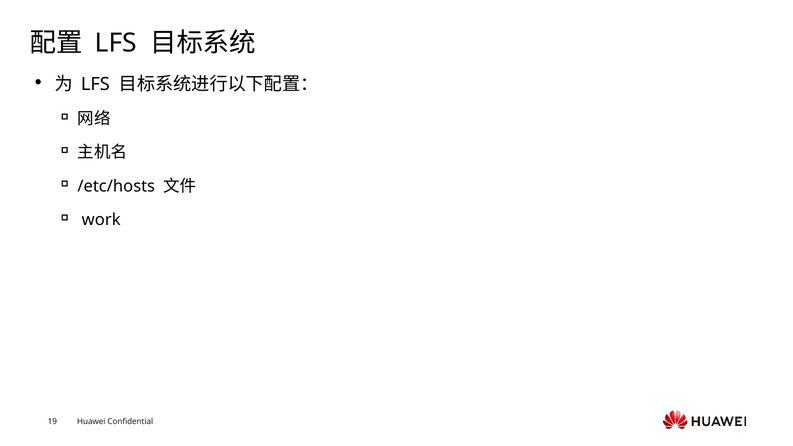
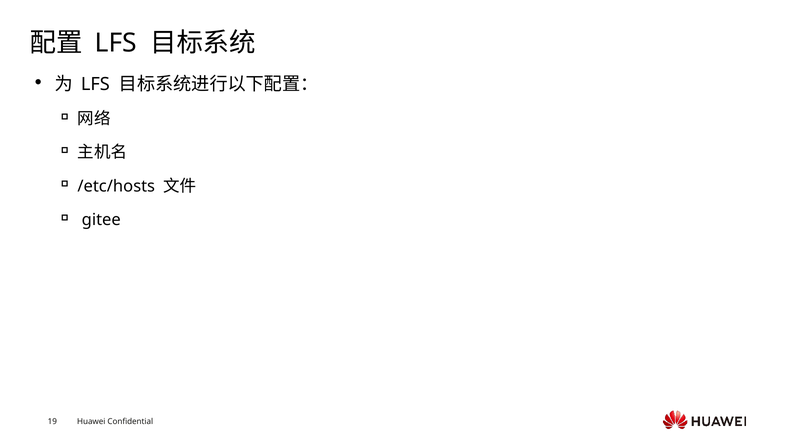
work: work -> gitee (101, 220)
